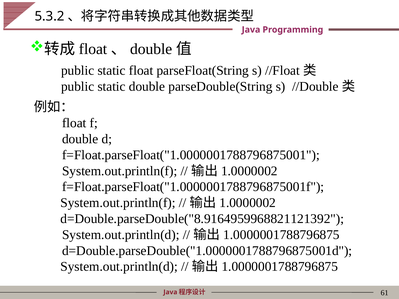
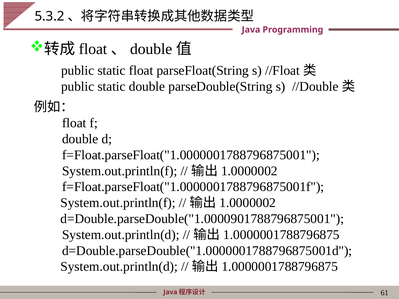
d=Double.parseDouble("8.9164959968821121392: d=Double.parseDouble("8.9164959968821121392 -> d=Double.parseDouble("1.0000901788796875001 (202, 219)
